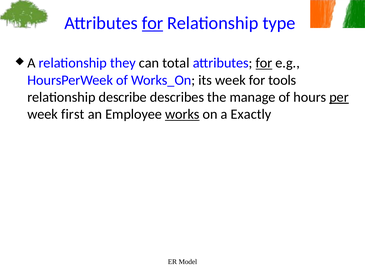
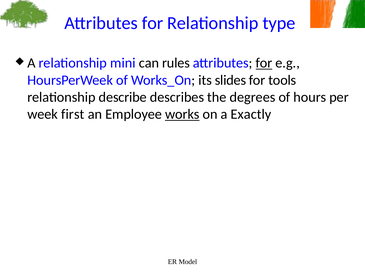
for underline: present -> none (153, 23)
they: they -> mini (123, 63)
total: total -> rules (176, 63)
its week: week -> slides (230, 80)
manage: manage -> degrees (253, 97)
per underline: present -> none (339, 97)
